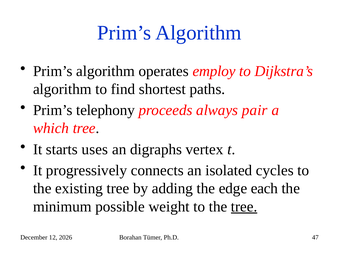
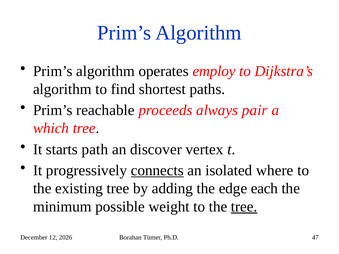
telephony: telephony -> reachable (105, 110)
uses: uses -> path (95, 149)
digraphs: digraphs -> discover (156, 149)
connects underline: none -> present (157, 171)
cycles: cycles -> where (275, 171)
